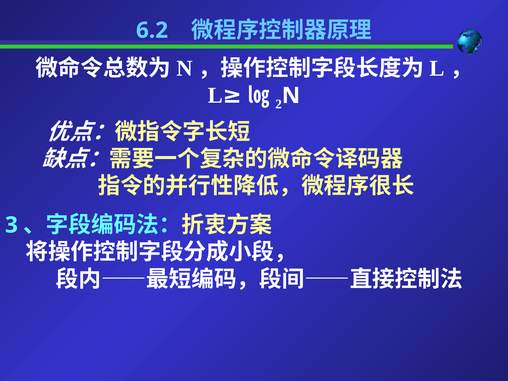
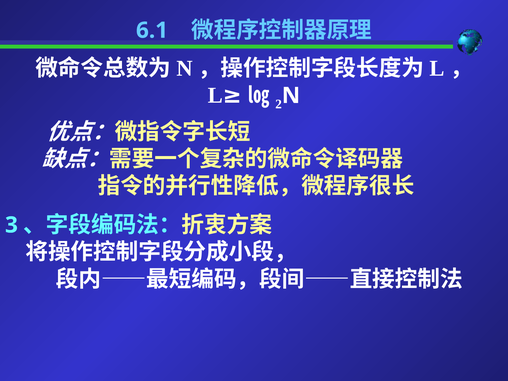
6.2: 6.2 -> 6.1 (152, 30)
